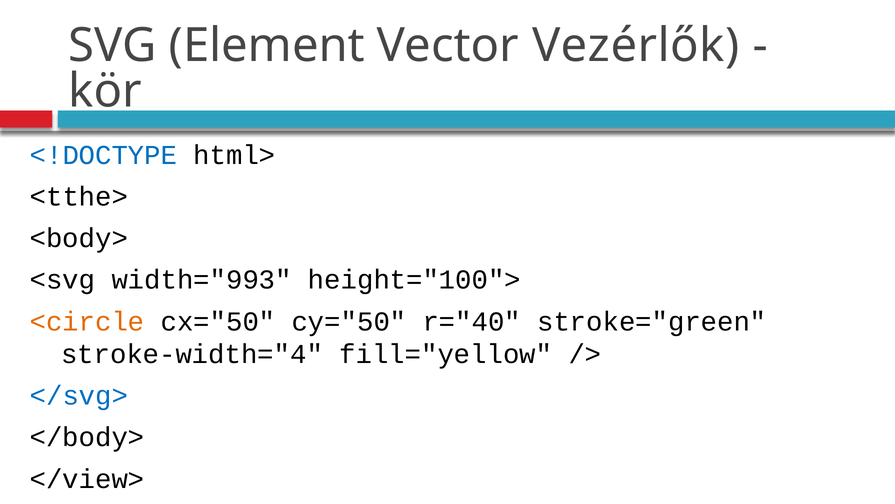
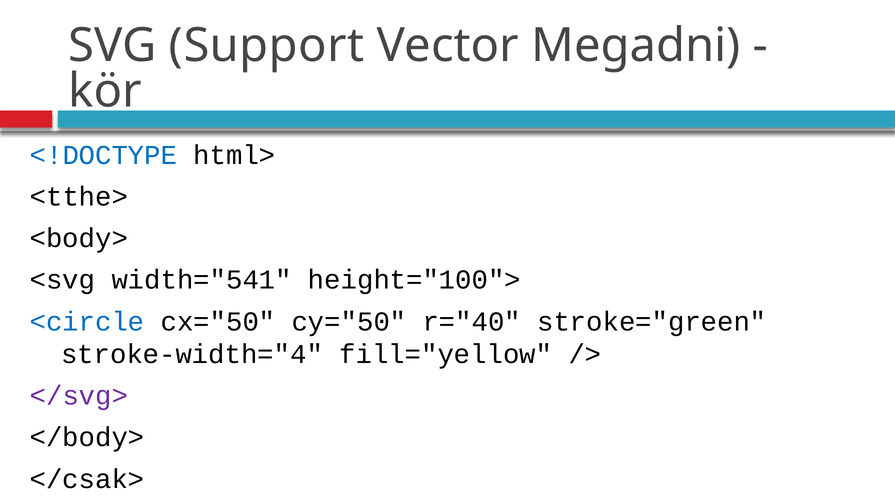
Element: Element -> Support (267, 46)
Vezérlők: Vezérlők -> Megadni (636, 46)
width="993: width="993 -> width="541 (202, 280)
<circle colour: orange -> blue (87, 321)
</svg> colour: blue -> purple (79, 395)
</view>: </view> -> </csak> (87, 478)
